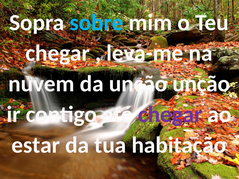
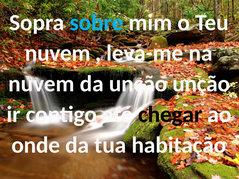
chegar: chegar -> nuvem (58, 53)
chegar colour: purple -> black (170, 115)
estar: estar -> onde (36, 145)
